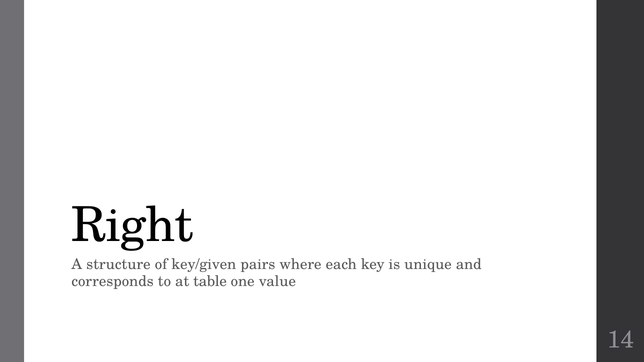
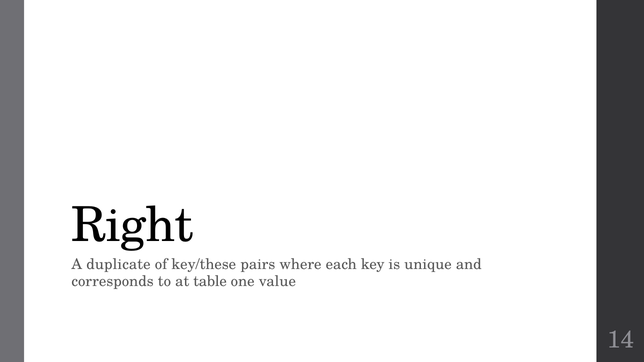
structure: structure -> duplicate (118, 265)
key/given: key/given -> key/these (204, 265)
